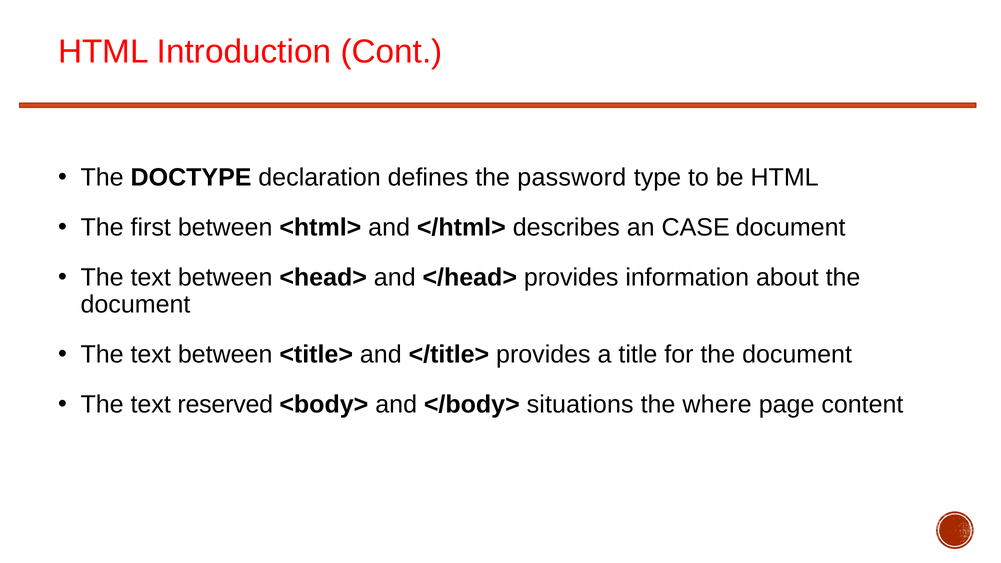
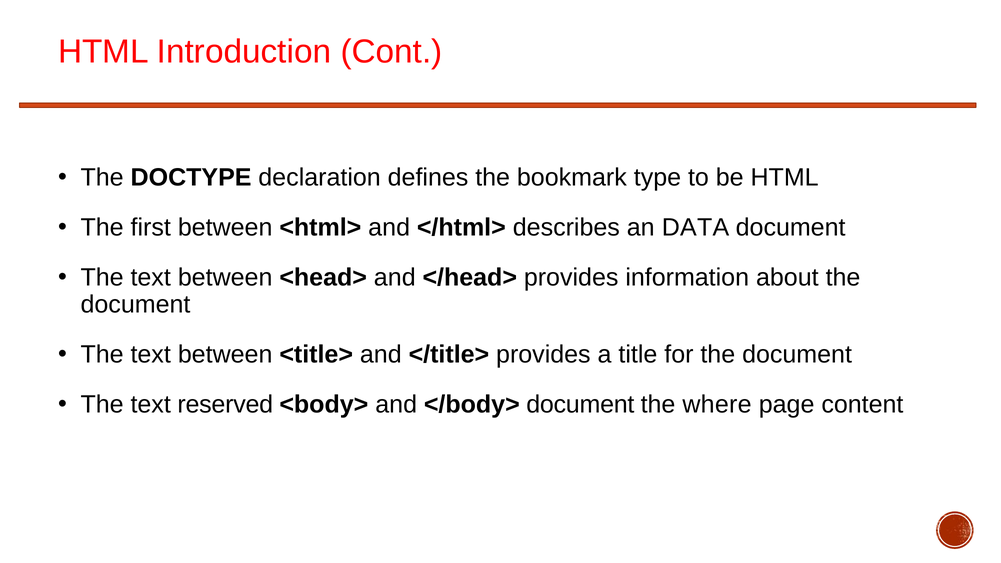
password: password -> bookmark (572, 177)
CASE: CASE -> DATA (696, 227)
</body> situations: situations -> document (580, 404)
